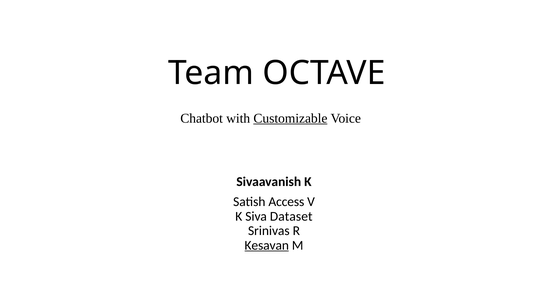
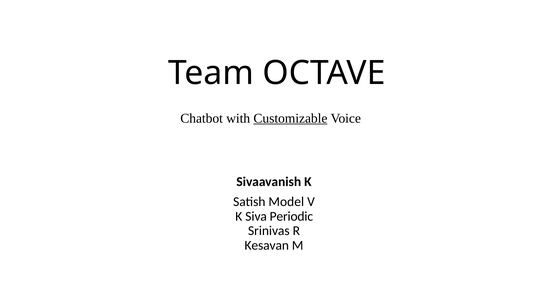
Access: Access -> Model (286, 202)
Dataset: Dataset -> Periodic (291, 217)
Kesavan underline: present -> none (267, 246)
